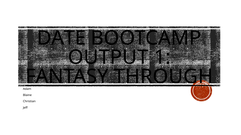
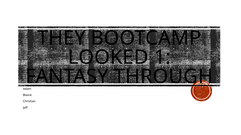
DATE: DATE -> THEY (61, 38)
OUTPUT: OUTPUT -> LOOKED (108, 57)
